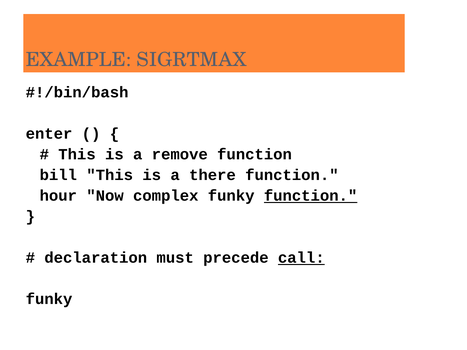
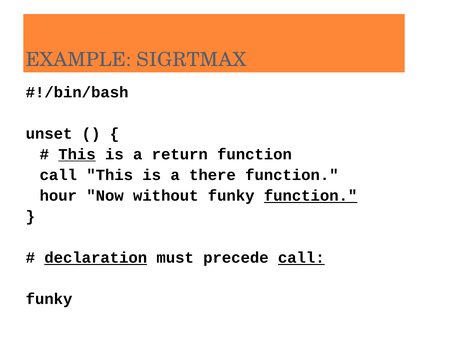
enter: enter -> unset (49, 134)
This underline: none -> present (77, 154)
remove: remove -> return (180, 154)
bill: bill -> call (58, 175)
complex: complex -> without (166, 196)
declaration underline: none -> present (96, 258)
